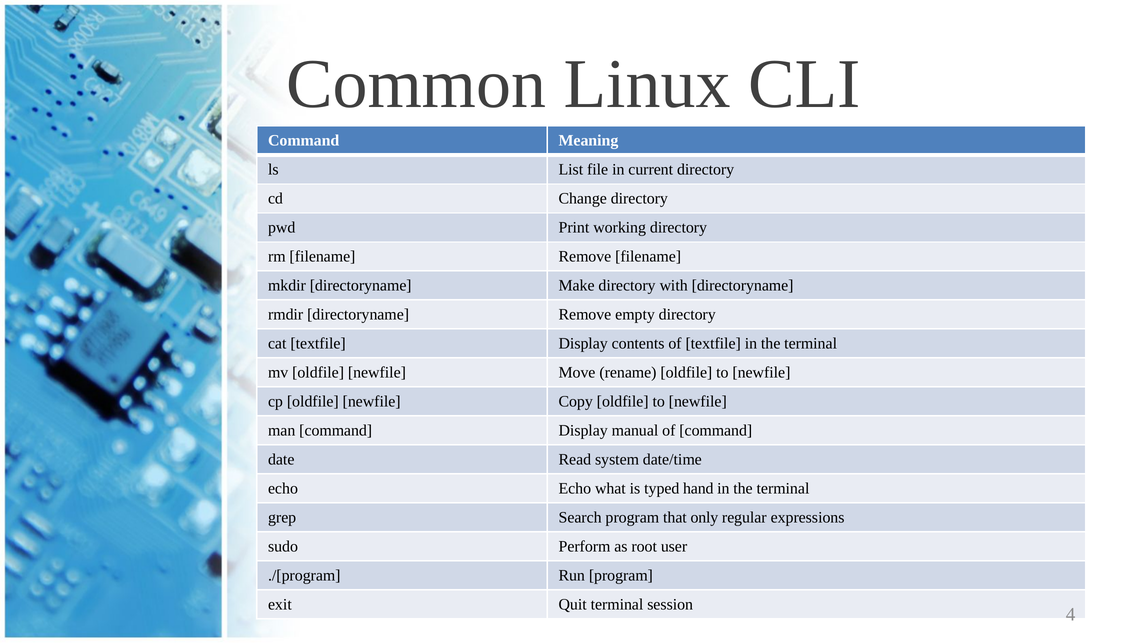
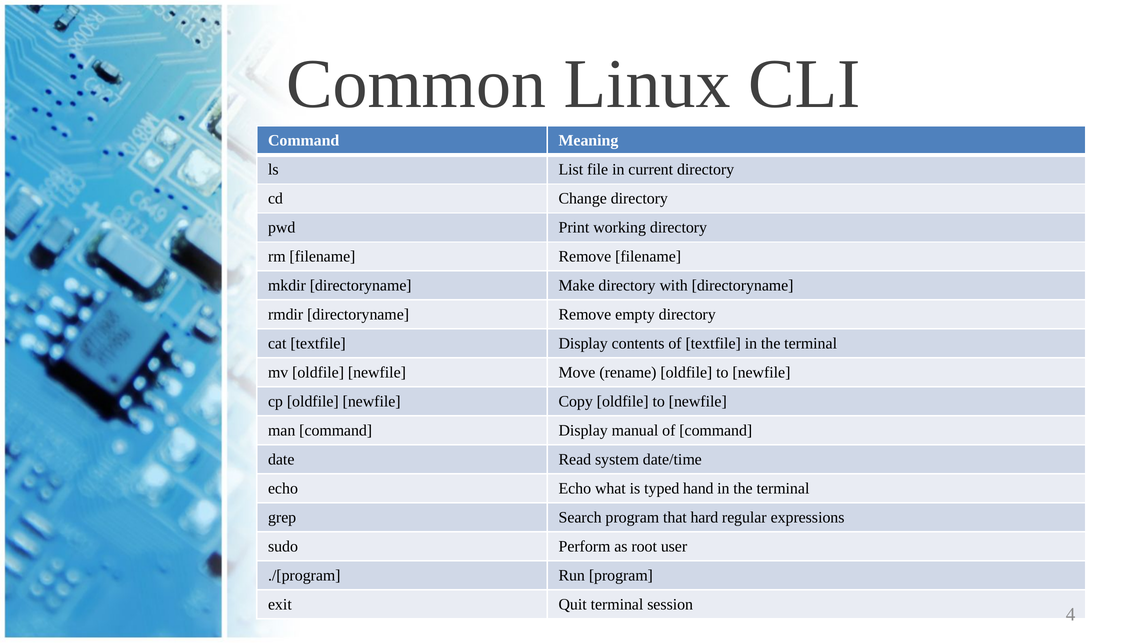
only: only -> hard (704, 518)
